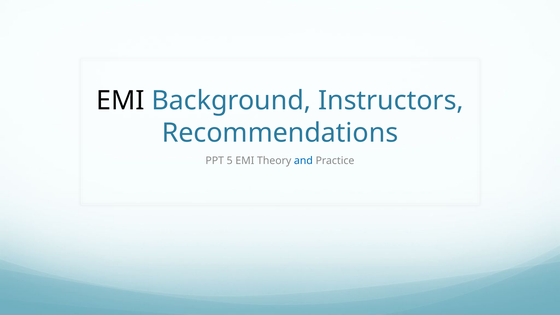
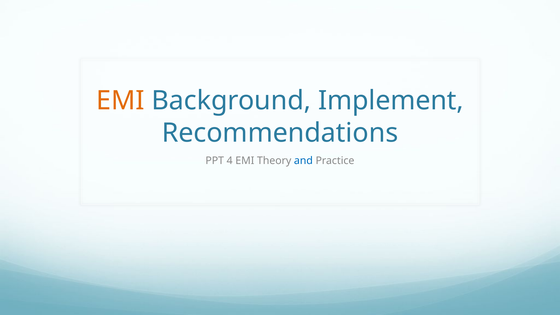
EMI colour: black -> orange (120, 101)
Instructors: Instructors -> Implement (391, 101)
5: 5 -> 4 (230, 161)
